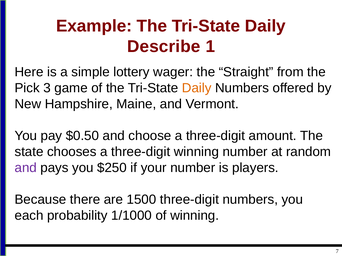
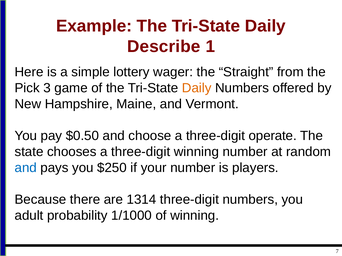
amount: amount -> operate (273, 136)
and colour: purple -> blue (26, 168)
1500: 1500 -> 1314 (141, 200)
each: each -> adult (29, 216)
